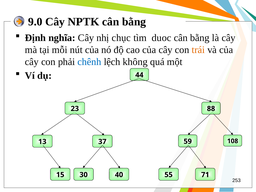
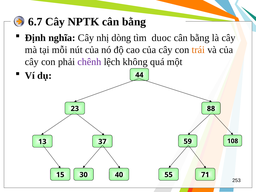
9.0: 9.0 -> 6.7 (35, 22)
chục: chục -> dòng (121, 38)
chênh colour: blue -> purple (89, 62)
